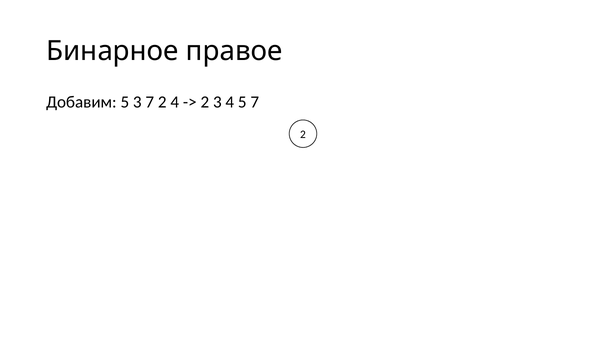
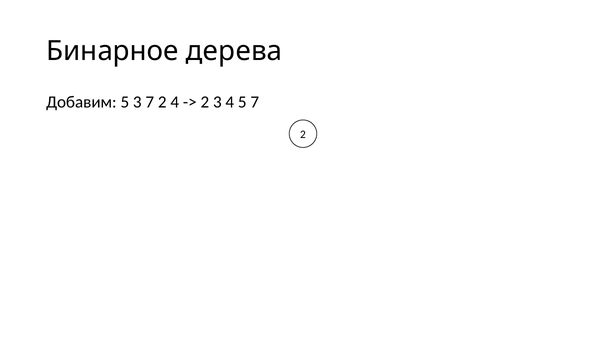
правое: правое -> дерева (234, 51)
